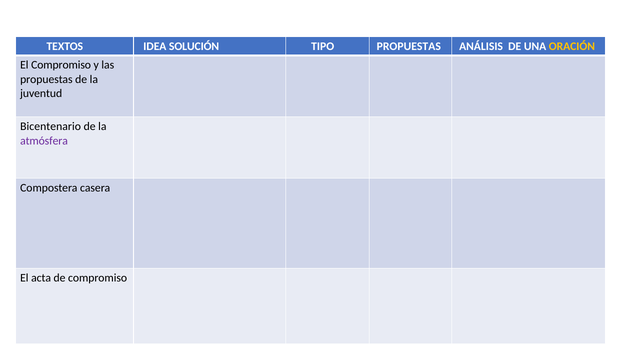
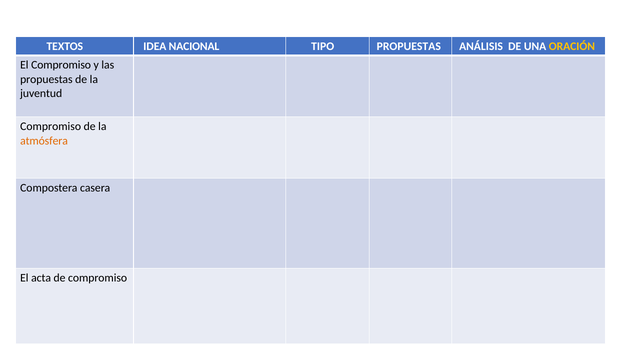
SOLUCIÓN: SOLUCIÓN -> NACIONAL (194, 46)
Bicentenario: Bicentenario -> Compromiso (51, 127)
atmósfera colour: purple -> orange (44, 141)
